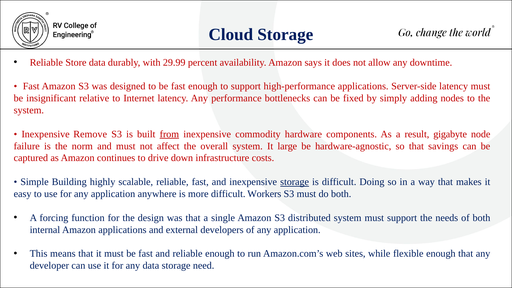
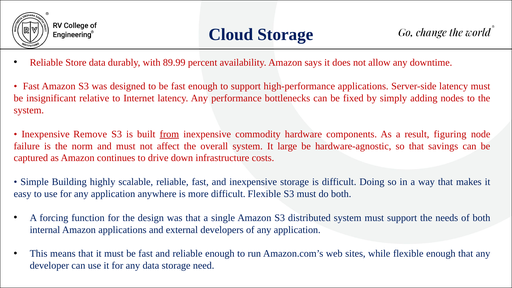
29.99: 29.99 -> 89.99 (174, 62)
gigabyte: gigabyte -> figuring (450, 134)
storage underline: present -> none (295, 182)
difficult Workers: Workers -> Flexible (264, 194)
